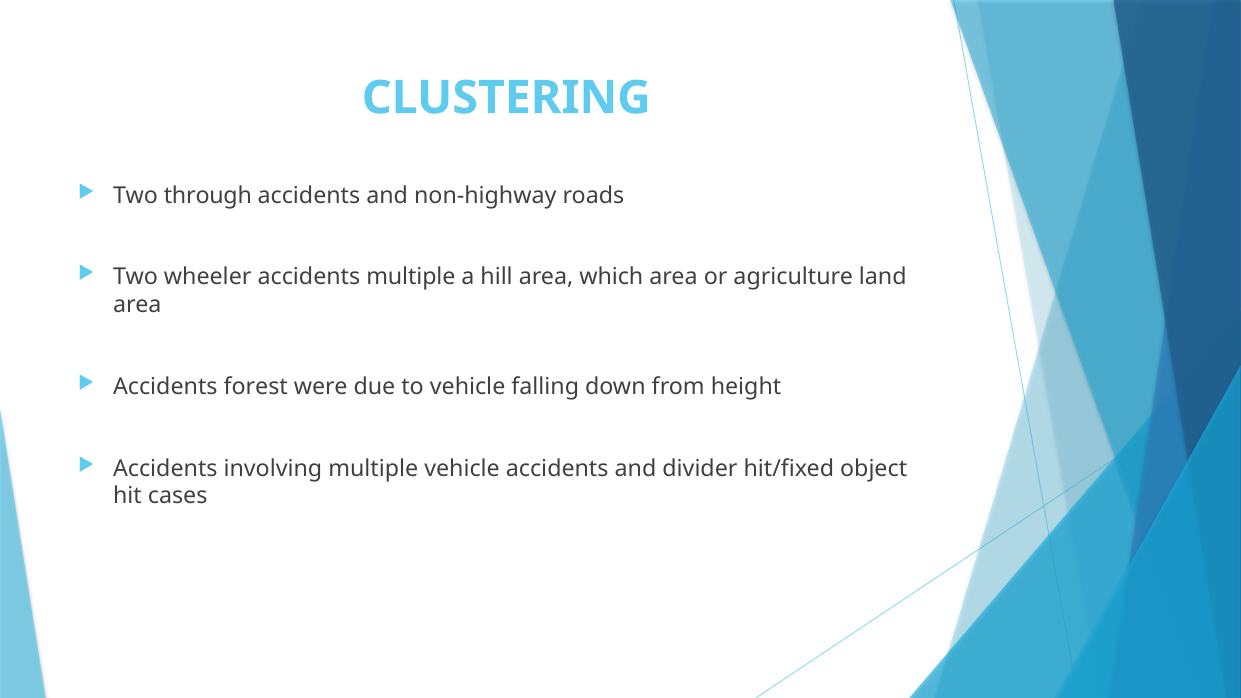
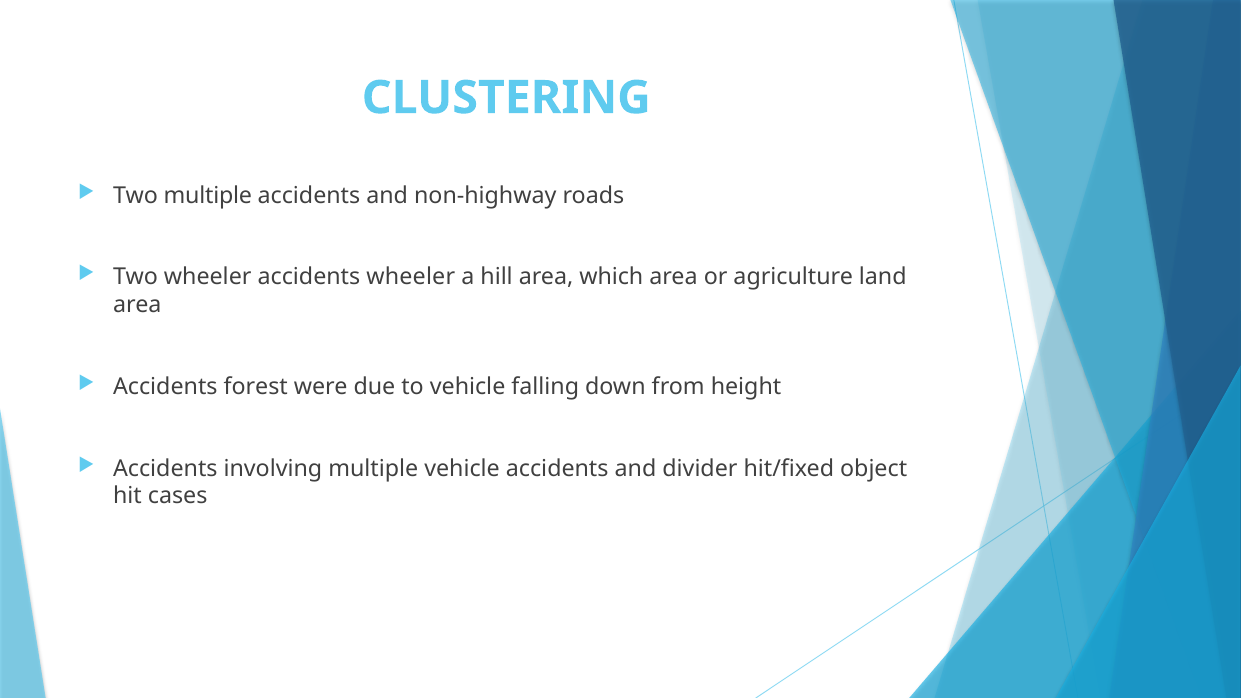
Two through: through -> multiple (208, 195)
accidents multiple: multiple -> wheeler (411, 277)
